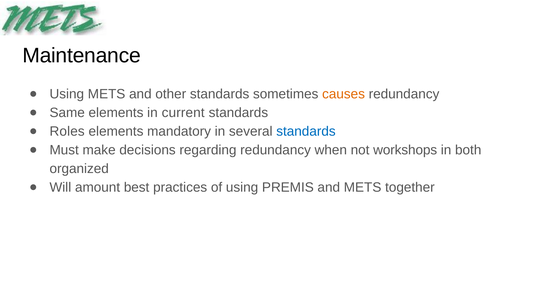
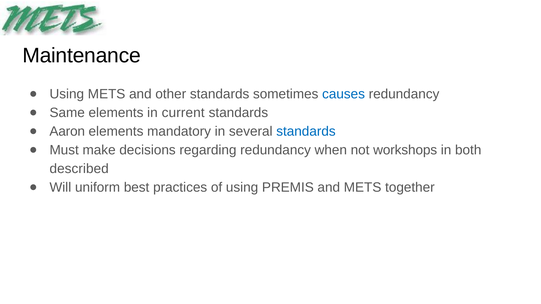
causes colour: orange -> blue (344, 94)
Roles: Roles -> Aaron (67, 132)
organized: organized -> described (79, 169)
amount: amount -> uniform (98, 188)
